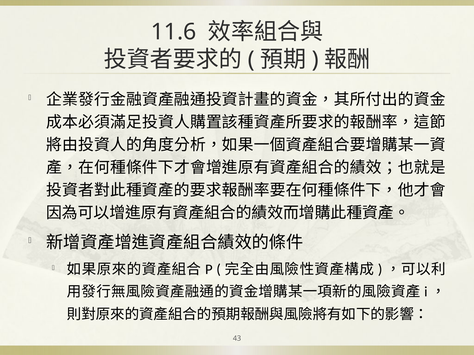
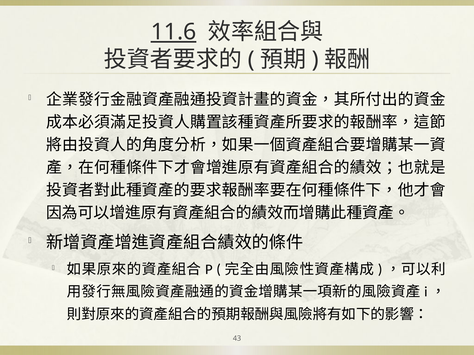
11.6 underline: none -> present (174, 32)
